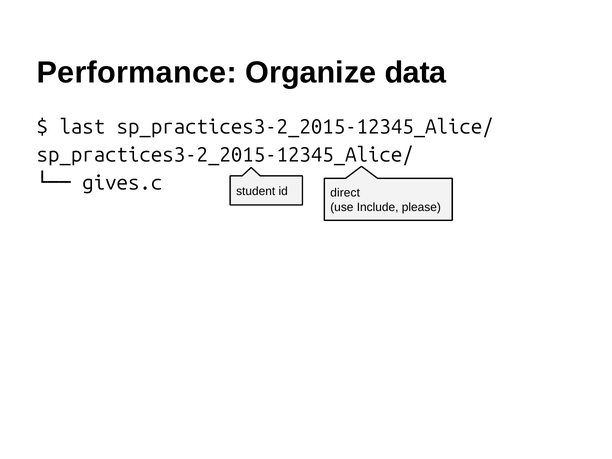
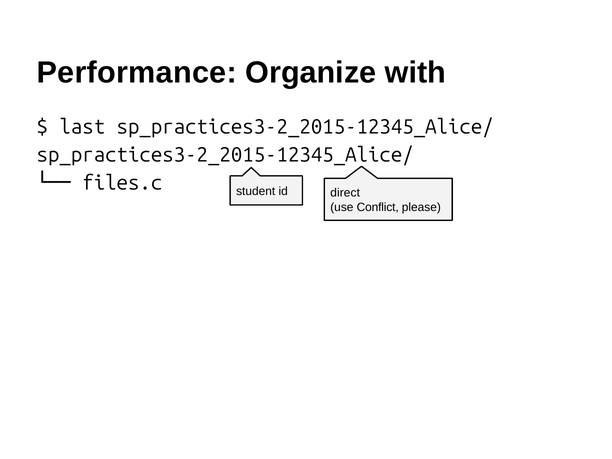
data: data -> with (415, 72)
gives.c: gives.c -> files.c (122, 183)
Include: Include -> Conflict (378, 207)
